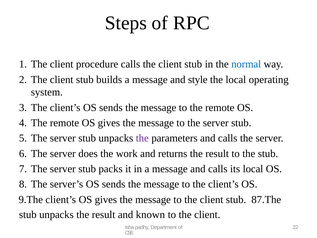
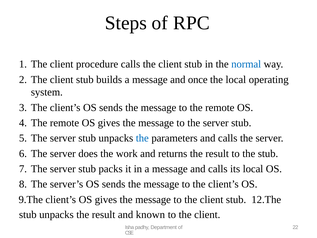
style: style -> once (198, 79)
the colour: purple -> blue (142, 138)
87.The: 87.The -> 12.The (266, 199)
